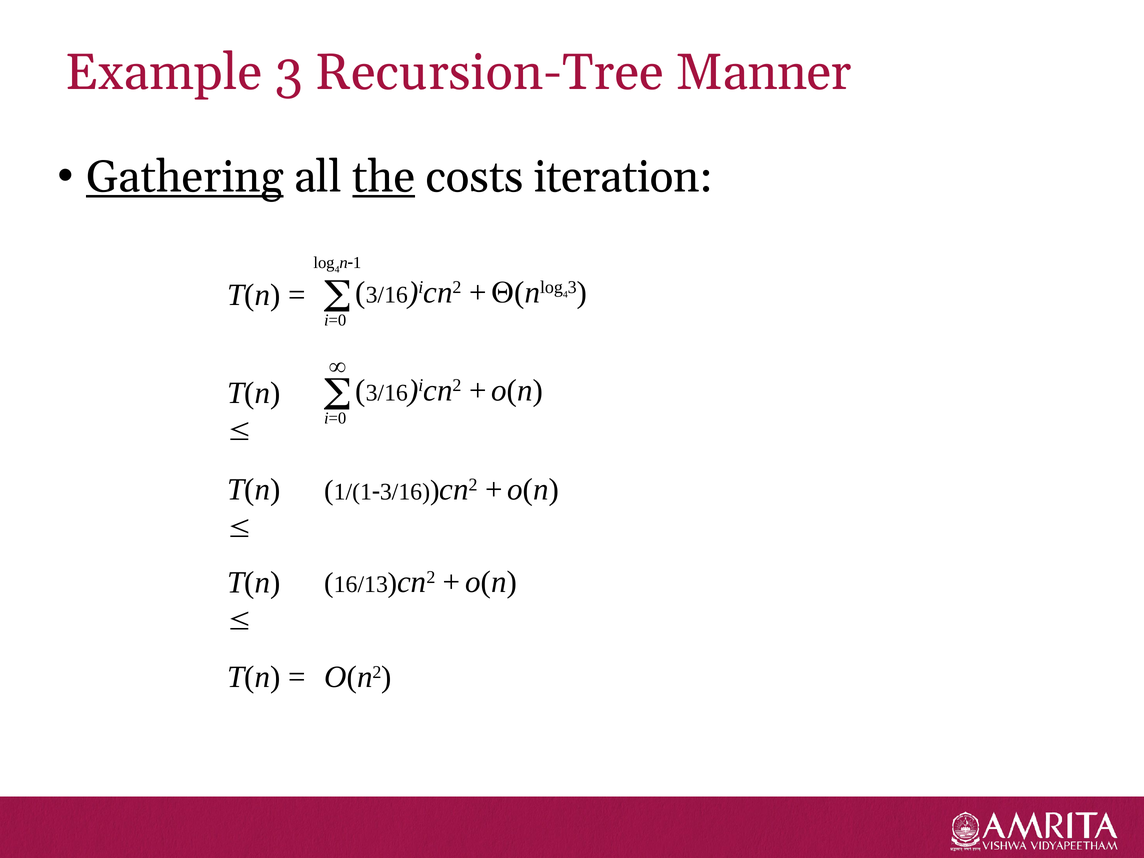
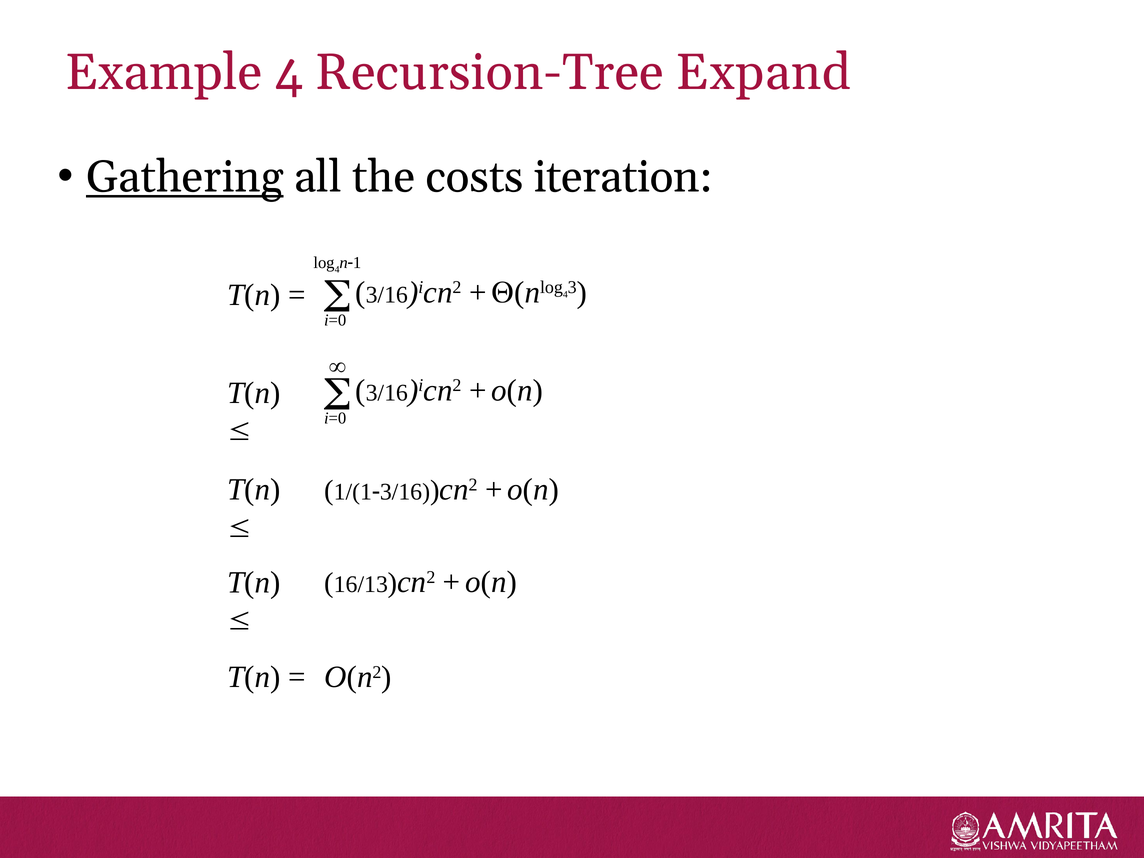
Example 3: 3 -> 4 (289, 72)
Manner: Manner -> Expand (763, 72)
the underline: present -> none (384, 177)
